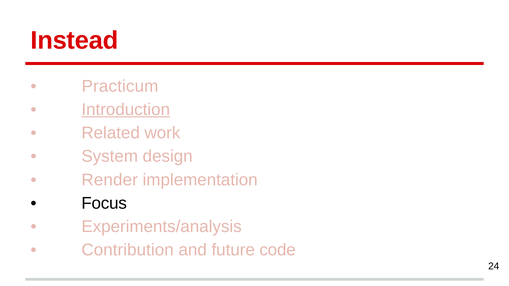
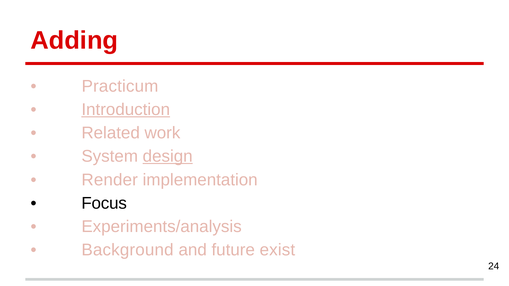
Instead: Instead -> Adding (74, 41)
design underline: none -> present (168, 157)
Contribution: Contribution -> Background (128, 250)
code: code -> exist (277, 250)
